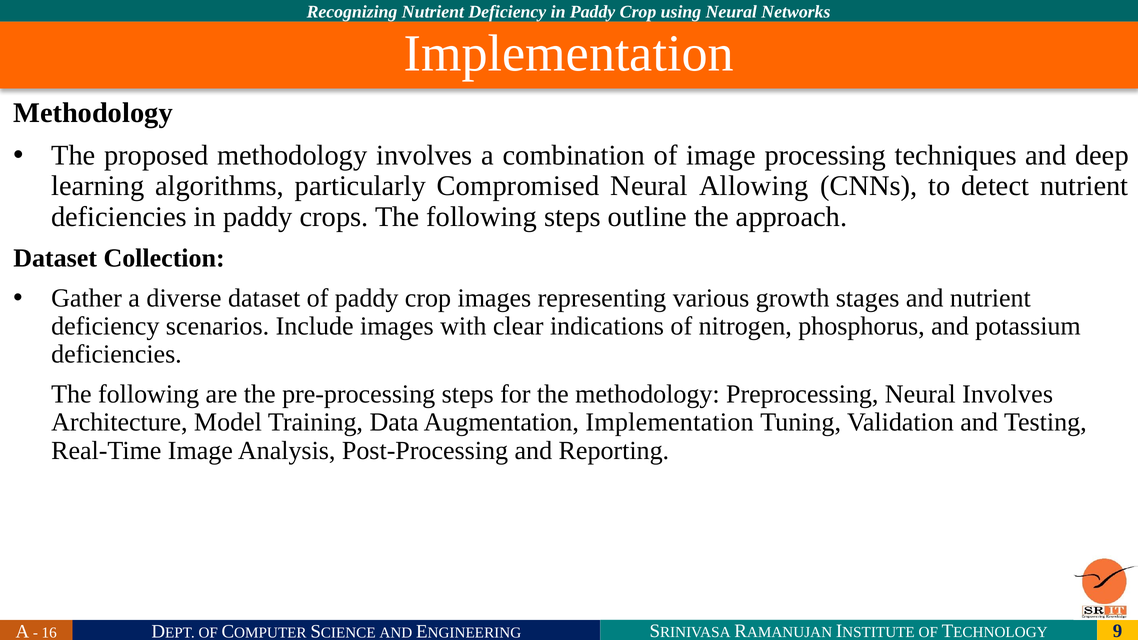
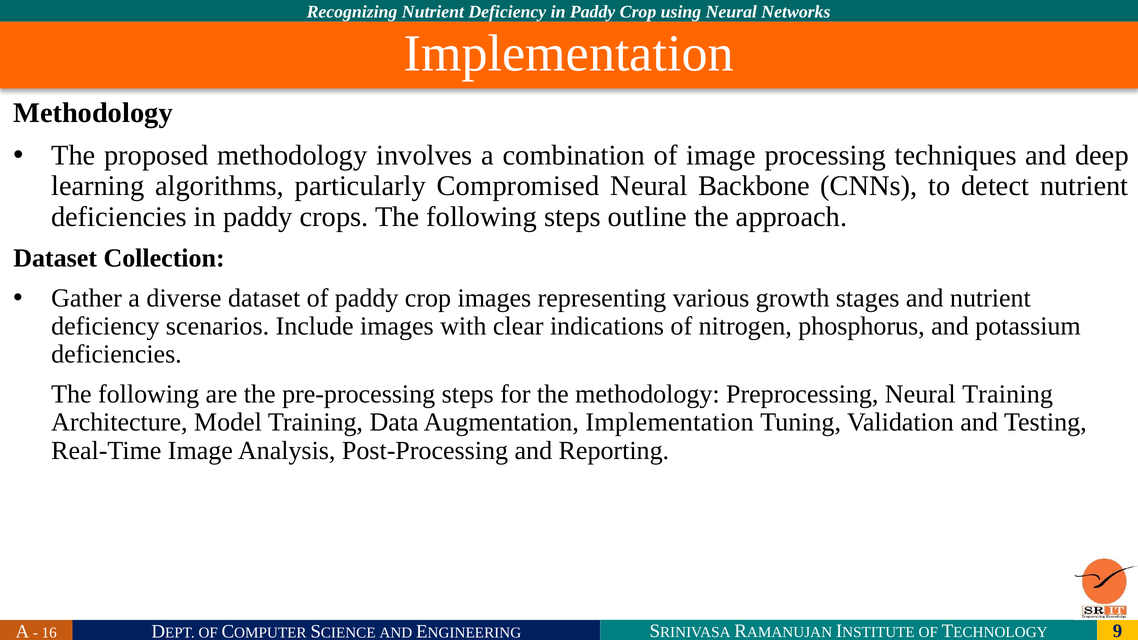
Allowing: Allowing -> Backbone (754, 186)
Neural Involves: Involves -> Training (1008, 394)
